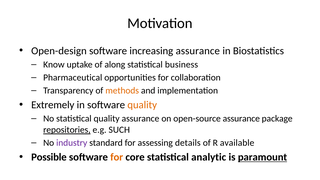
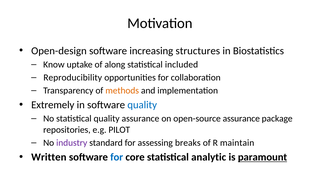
increasing assurance: assurance -> structures (198, 51)
business: business -> included (182, 65)
Pharmaceutical: Pharmaceutical -> Reproducibility (73, 78)
quality colour: orange -> blue (142, 105)
repositories underline: present -> none (67, 130)
SUCH: SUCH -> PILOT (119, 130)
details: details -> breaks (188, 143)
available: available -> maintain (237, 143)
Possible: Possible -> Written (49, 157)
for colour: orange -> blue (117, 157)
